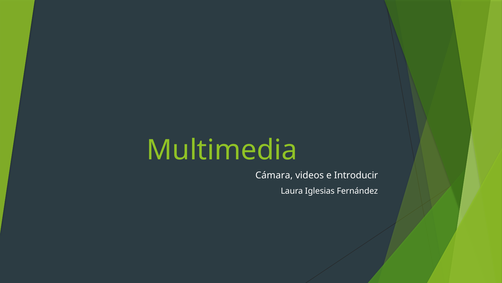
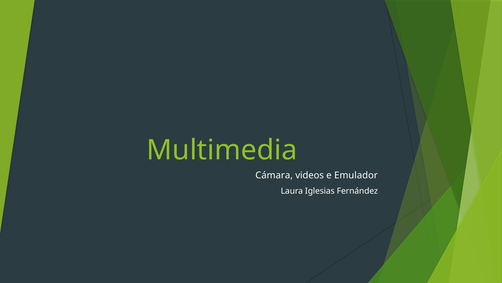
Introducir: Introducir -> Emulador (356, 175)
